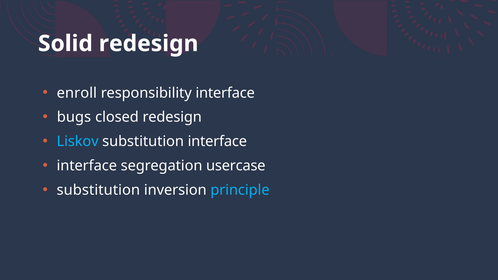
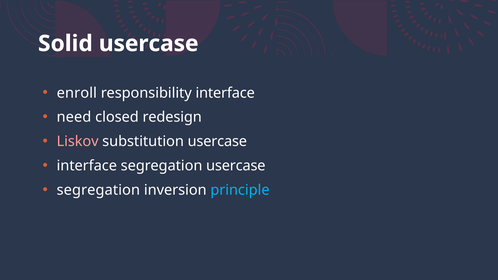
Solid redesign: redesign -> usercase (149, 44)
bugs: bugs -> need (74, 117)
Liskov colour: light blue -> pink (78, 142)
substitution interface: interface -> usercase (217, 142)
substitution: substitution -> segregation (98, 190)
